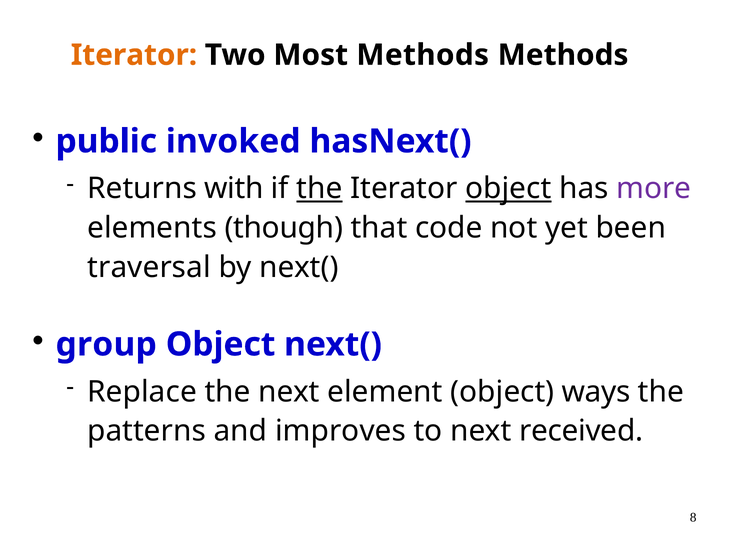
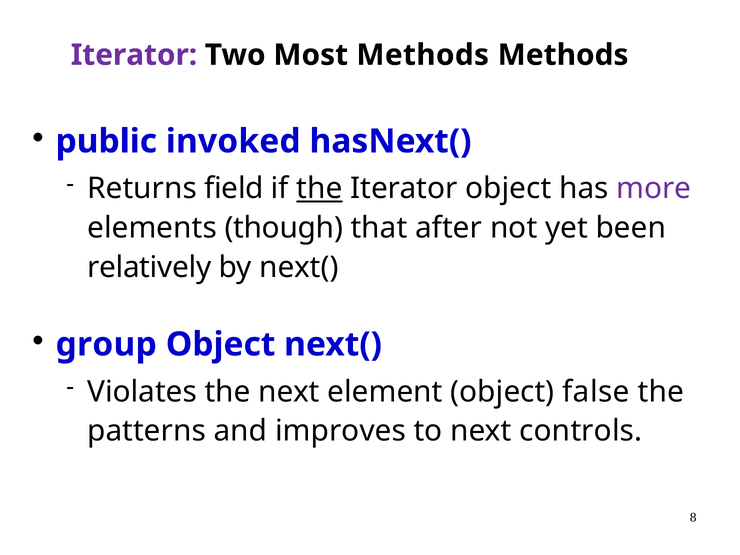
Iterator colour: orange -> purple (134, 55)
with: with -> field (234, 189)
object underline: present -> none (508, 189)
code: code -> after (449, 228)
traversal: traversal -> relatively (149, 267)
Replace: Replace -> Violates (142, 392)
ways: ways -> false (596, 392)
received: received -> controls (581, 431)
